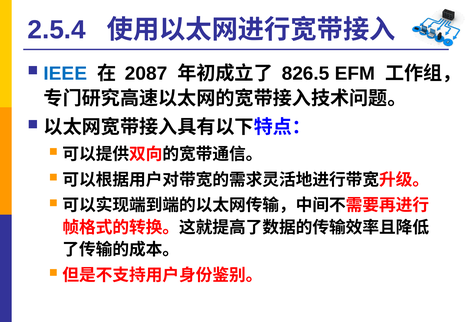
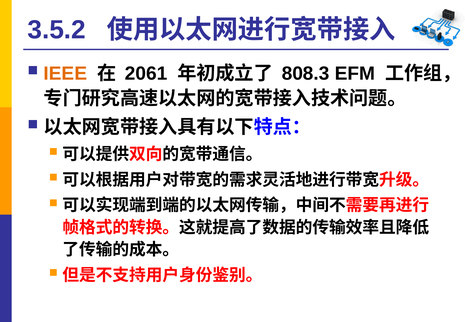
2.5.4: 2.5.4 -> 3.5.2 (57, 30)
IEEE colour: blue -> orange (65, 73)
2087: 2087 -> 2061 (146, 73)
826.5: 826.5 -> 808.3 (306, 73)
